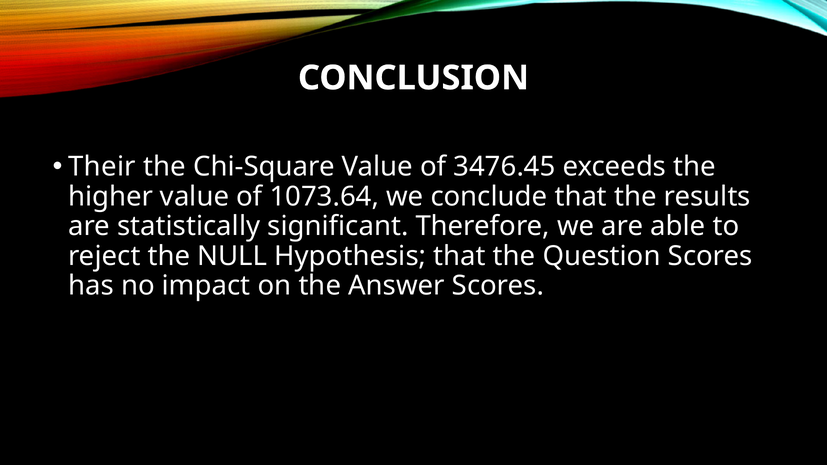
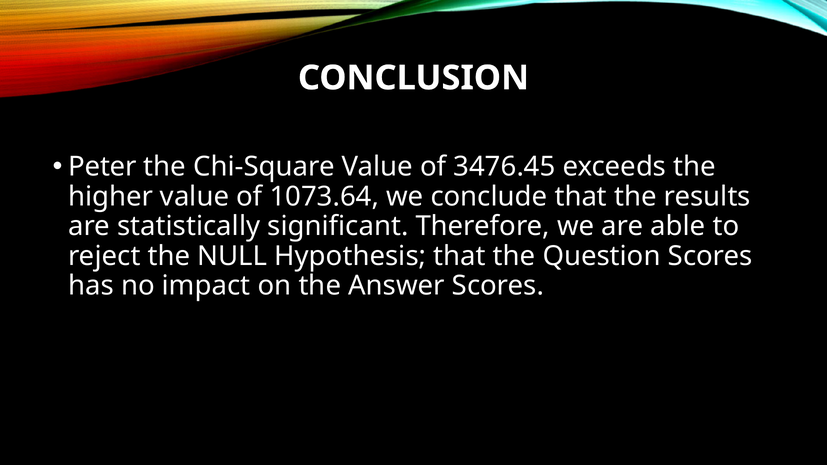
Their: Their -> Peter (102, 167)
